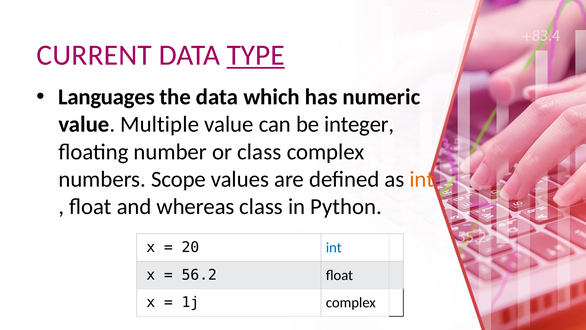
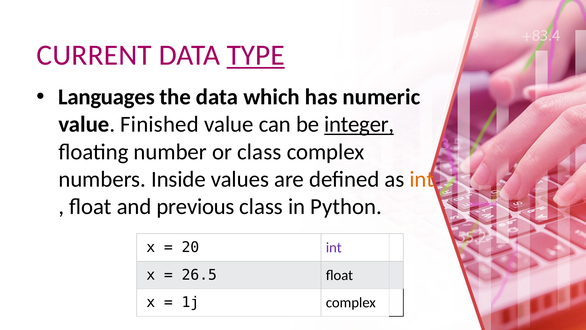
Multiple: Multiple -> Finished (160, 124)
integer underline: none -> present (359, 124)
Scope: Scope -> Inside (178, 179)
whereas: whereas -> previous (196, 206)
int colour: blue -> purple (334, 247)
56.2: 56.2 -> 26.5 (199, 275)
